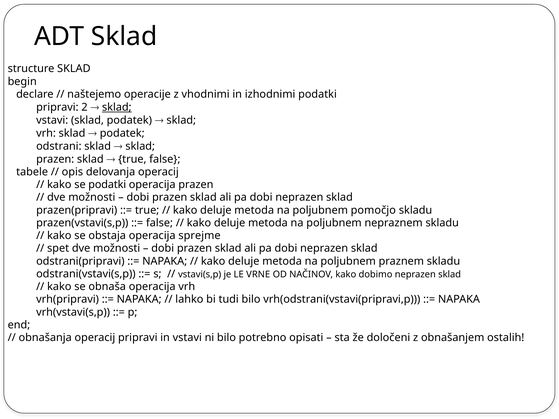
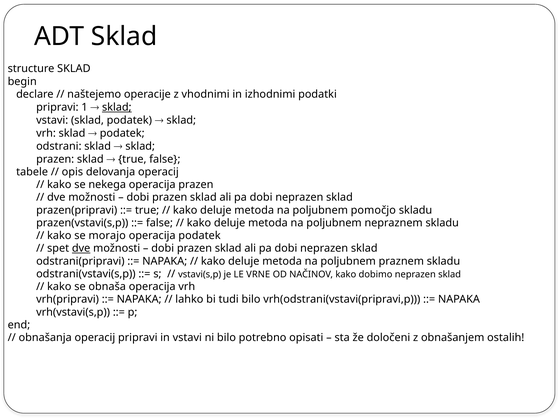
2: 2 -> 1 (84, 107)
se podatki: podatki -> nekega (107, 185)
obstaja: obstaja -> morajo (107, 236)
operacija sprejme: sprejme -> podatek (200, 236)
dve underline: none -> present (81, 249)
